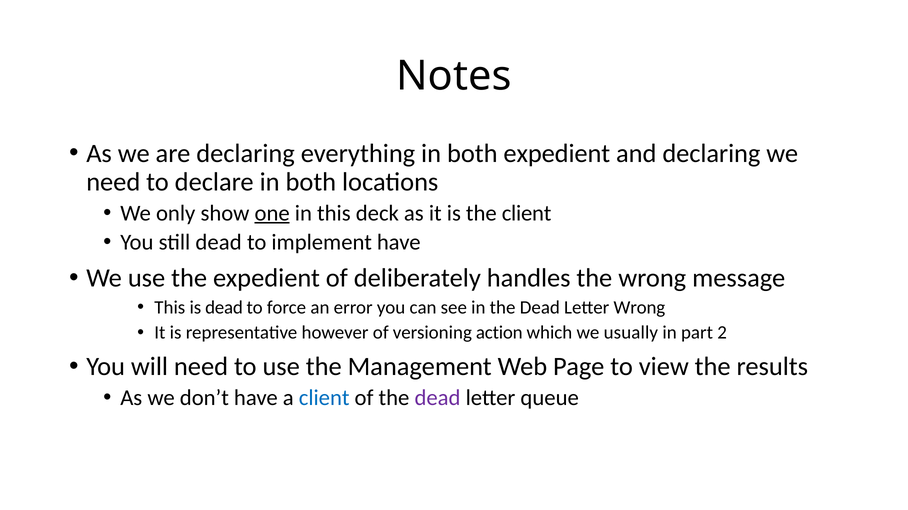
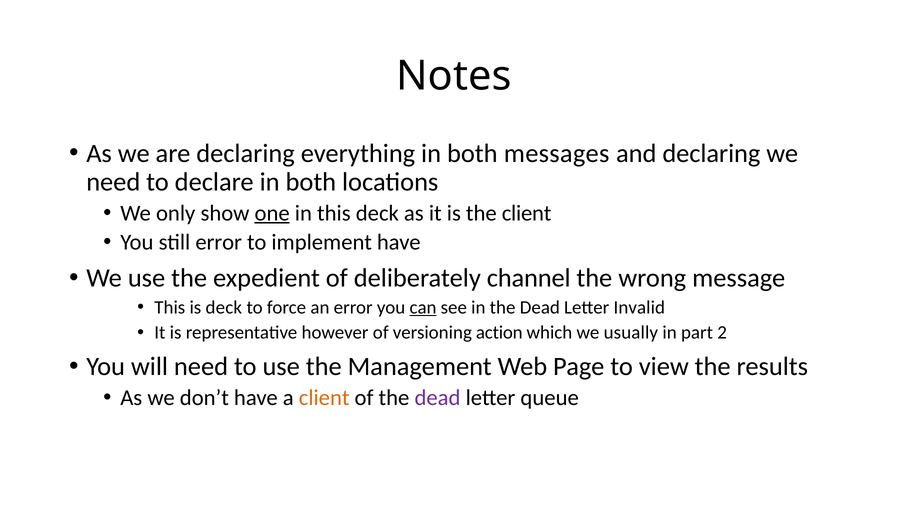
both expedient: expedient -> messages (557, 154)
still dead: dead -> error (219, 243)
handles: handles -> channel (529, 279)
is dead: dead -> deck (224, 308)
can underline: none -> present (423, 308)
Letter Wrong: Wrong -> Invalid (639, 308)
client colour: blue -> orange (324, 398)
